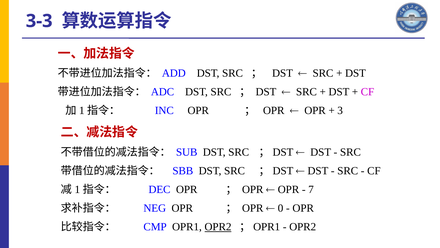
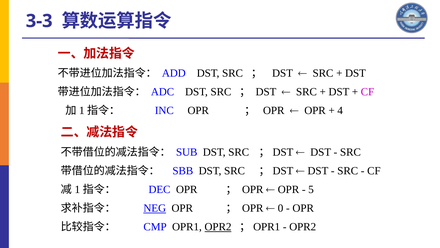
3: 3 -> 4 (340, 110)
7: 7 -> 5 (311, 189)
NEG underline: none -> present (155, 208)
